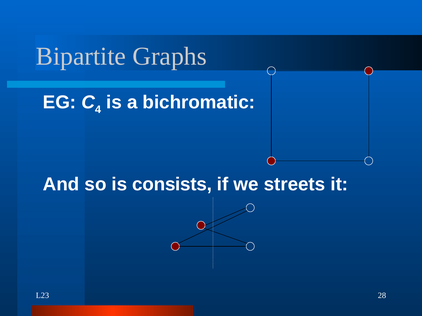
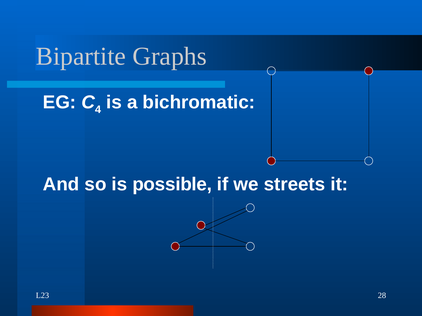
consists: consists -> possible (172, 185)
